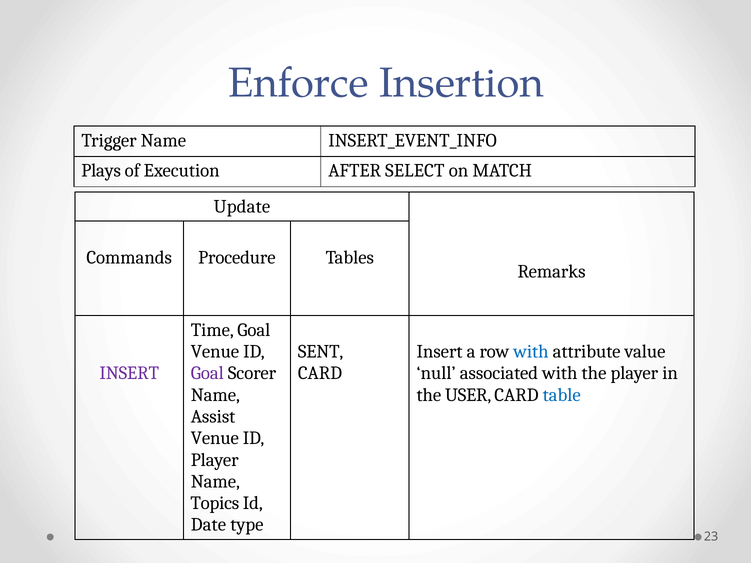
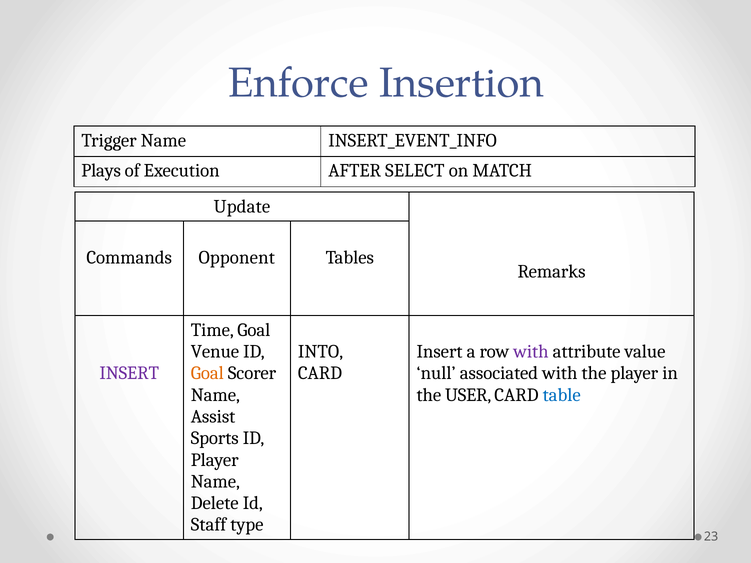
Procedure: Procedure -> Opponent (237, 257)
SENT: SENT -> INTO (321, 352)
with colour: blue -> purple (531, 352)
Goal colour: purple -> orange (207, 373)
Venue: Venue -> Sports (215, 438)
Topics: Topics -> Delete (215, 503)
Date: Date -> Staff (209, 525)
